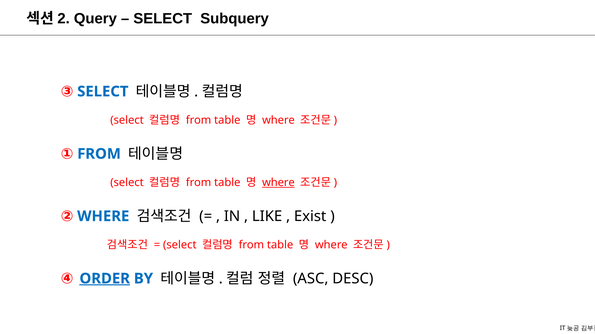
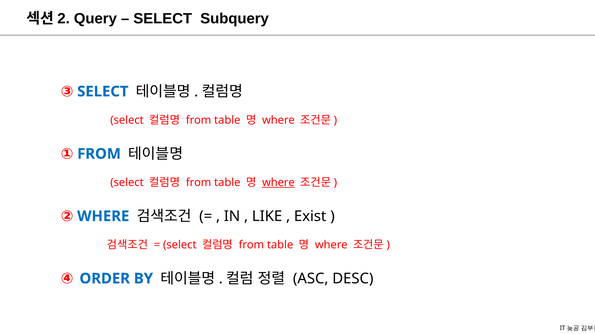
ORDER underline: present -> none (105, 279)
